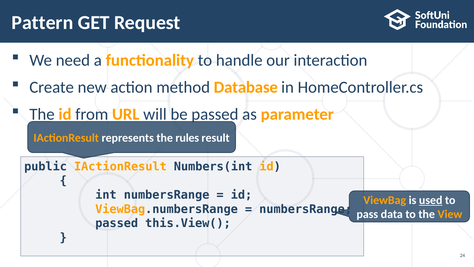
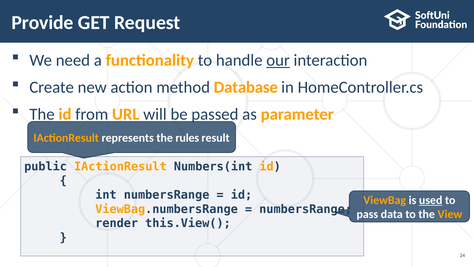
Pattern: Pattern -> Provide (43, 22)
our underline: none -> present (278, 60)
passed: passed -> render (117, 223)
